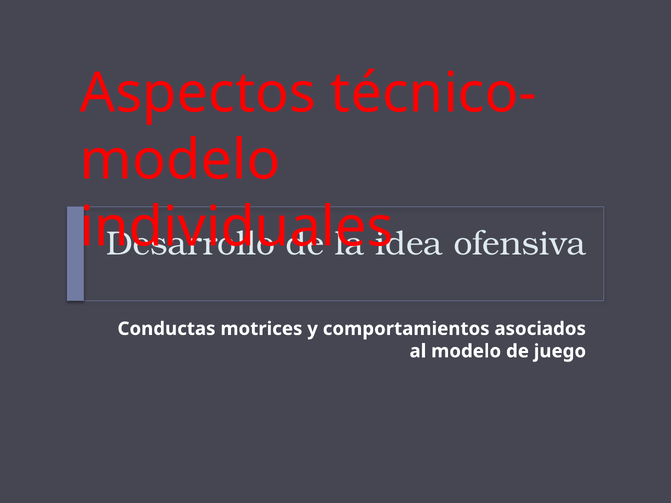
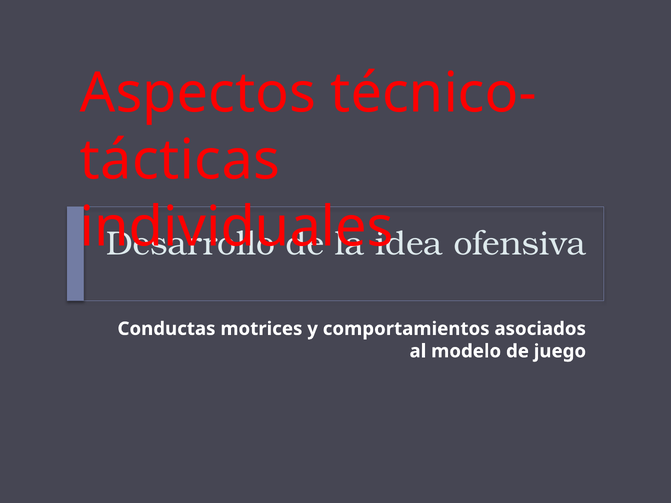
modelo: modelo -> tácticas (180, 160)
